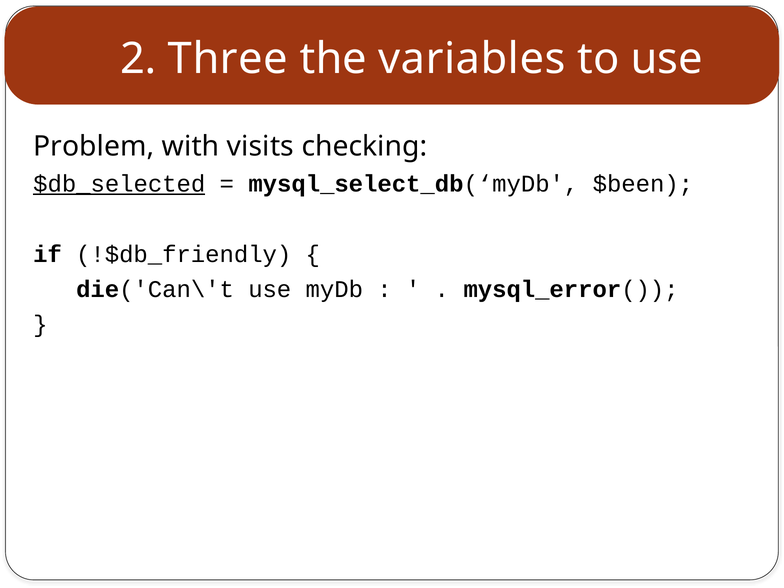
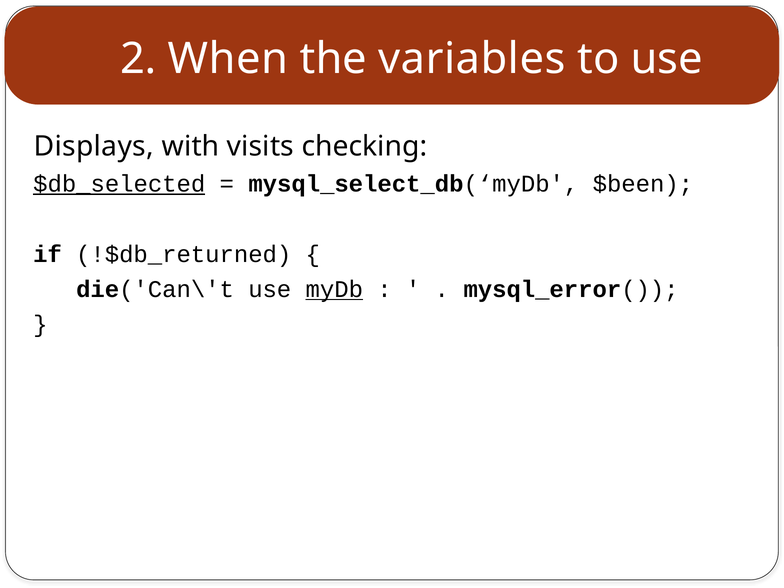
Three: Three -> When (228, 59)
Problem: Problem -> Displays (94, 147)
!$db_friendly: !$db_friendly -> !$db_returned (184, 254)
myDb underline: none -> present (334, 289)
